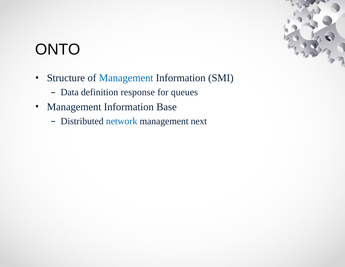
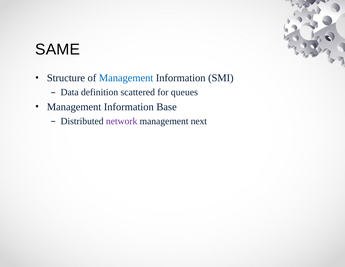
ONTO: ONTO -> SAME (58, 49)
response: response -> scattered (138, 92)
network colour: blue -> purple (122, 121)
